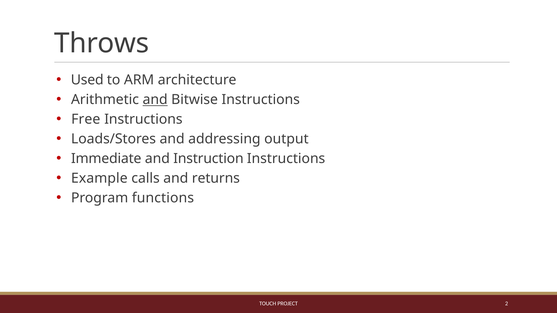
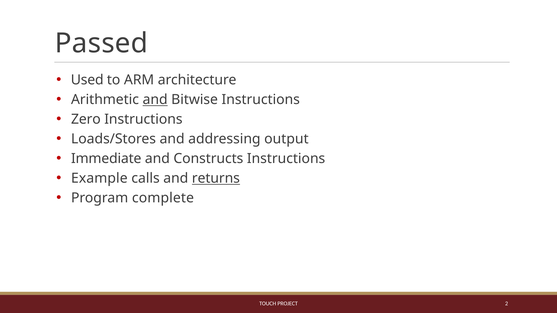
Throws: Throws -> Passed (101, 43)
Free: Free -> Zero (86, 119)
Instruction: Instruction -> Constructs (208, 159)
returns underline: none -> present (216, 178)
functions: functions -> complete (163, 198)
